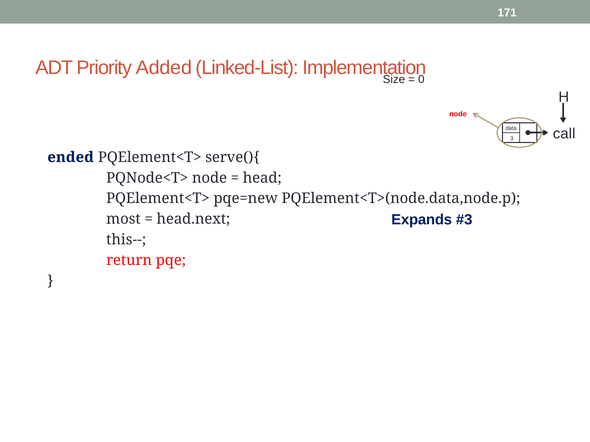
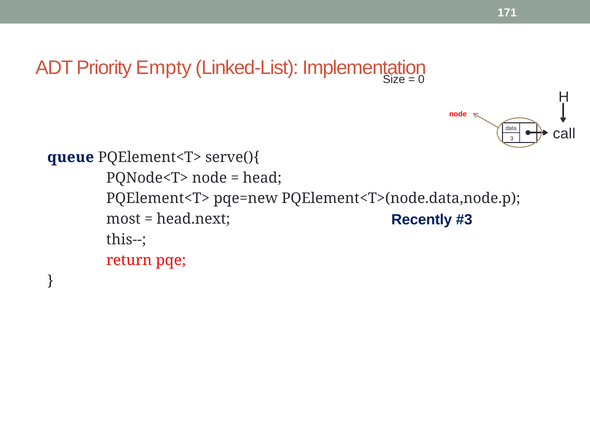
Added: Added -> Empty (164, 68)
ended: ended -> queue (71, 157)
Expands: Expands -> Recently (422, 220)
